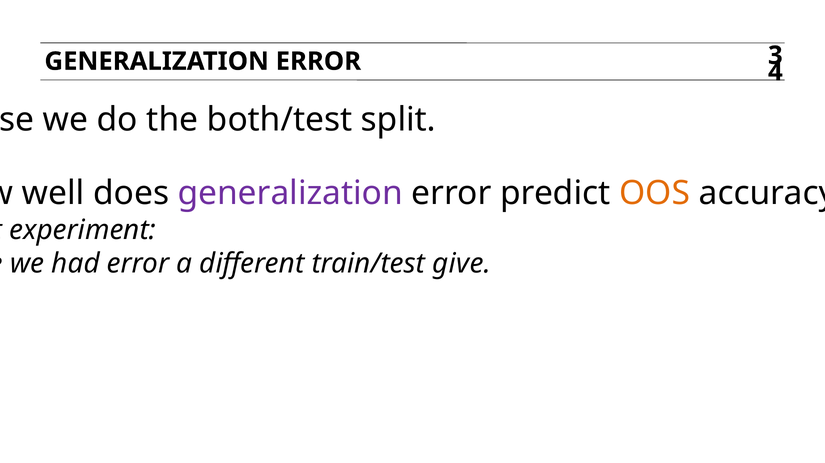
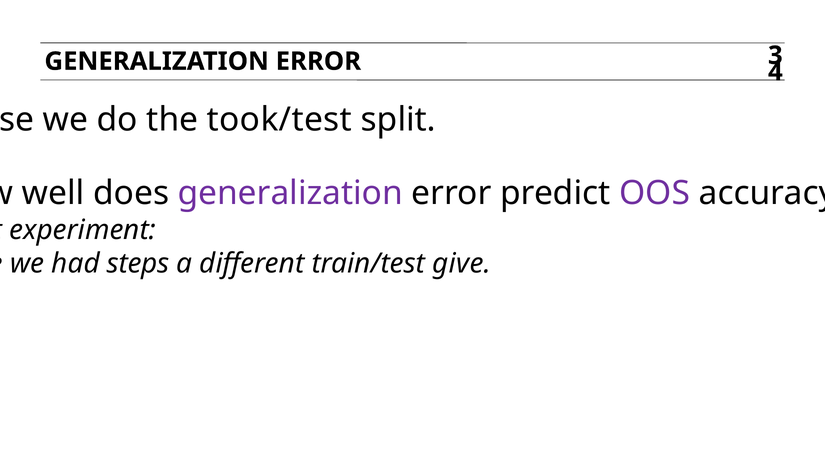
both/test: both/test -> took/test (279, 120)
OOS colour: orange -> purple (655, 193)
had error: error -> steps (138, 264)
